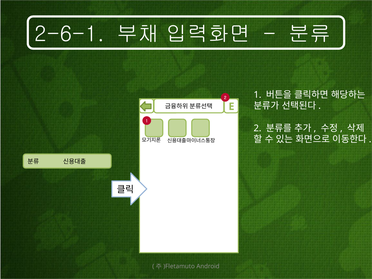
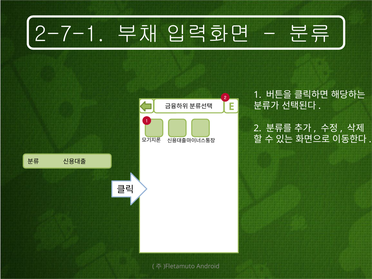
2-6-1: 2-6-1 -> 2-7-1 (69, 34)
